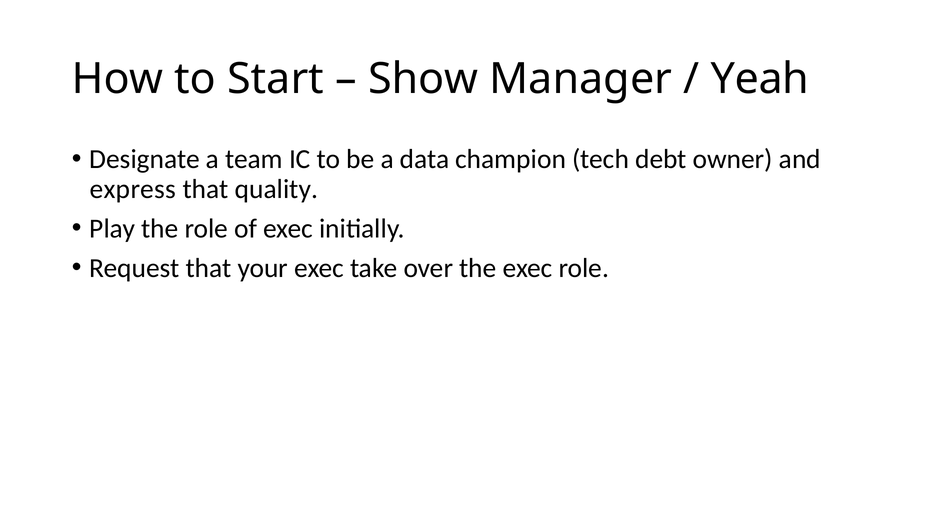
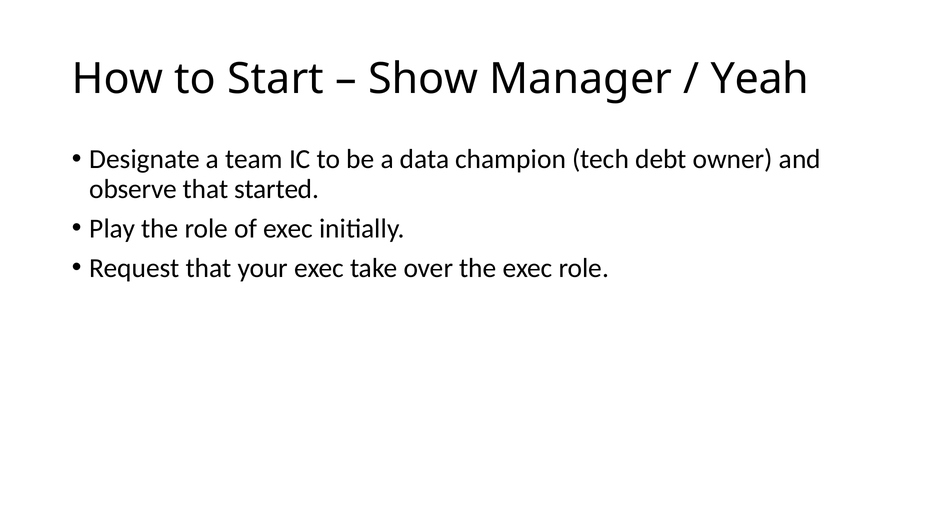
express: express -> observe (133, 189)
quality: quality -> started (277, 189)
